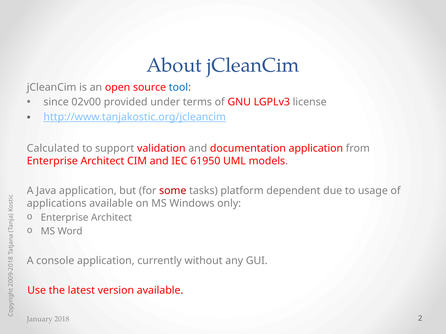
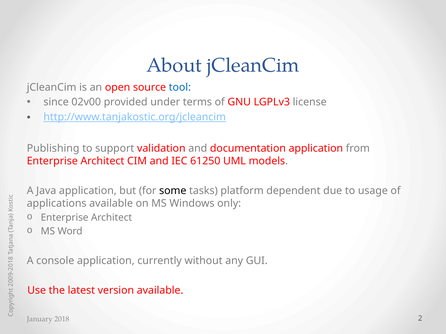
Calculated: Calculated -> Publishing (53, 149)
61950: 61950 -> 61250 (205, 161)
some colour: red -> black (173, 191)
